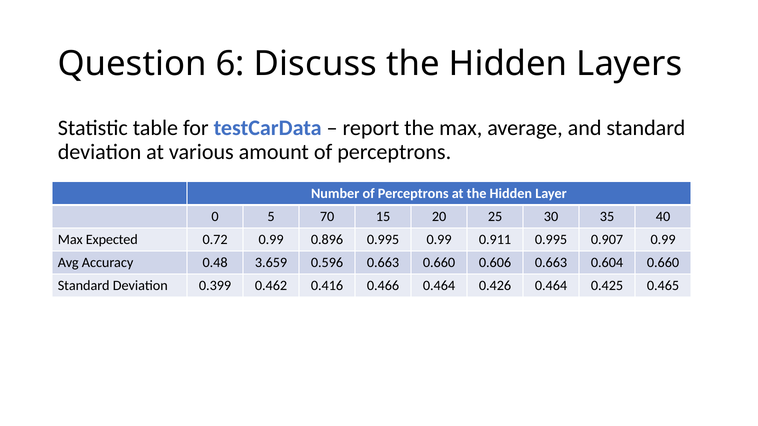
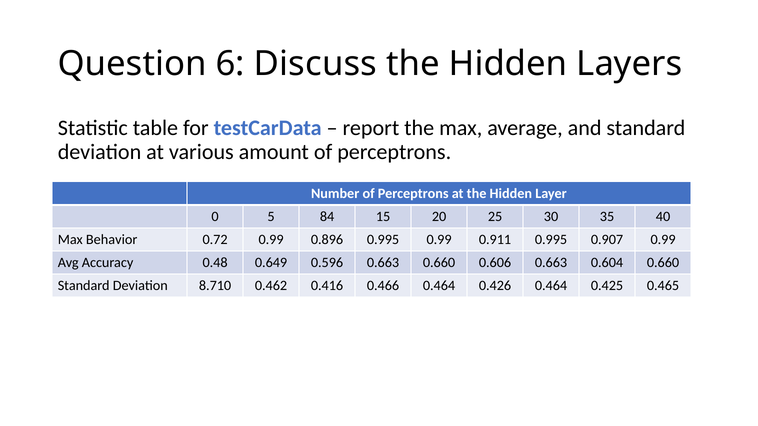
70: 70 -> 84 (327, 217)
Expected: Expected -> Behavior (112, 240)
3.659: 3.659 -> 0.649 (271, 263)
0.399: 0.399 -> 8.710 (215, 286)
